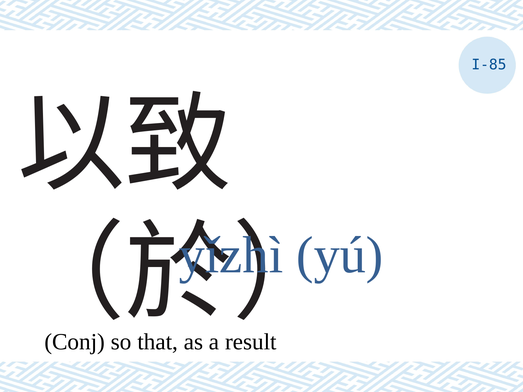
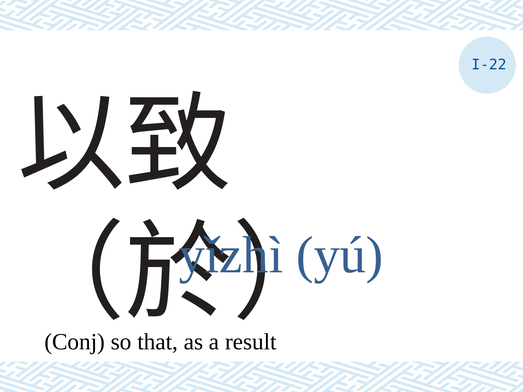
I-85: I-85 -> I-22 (489, 65)
